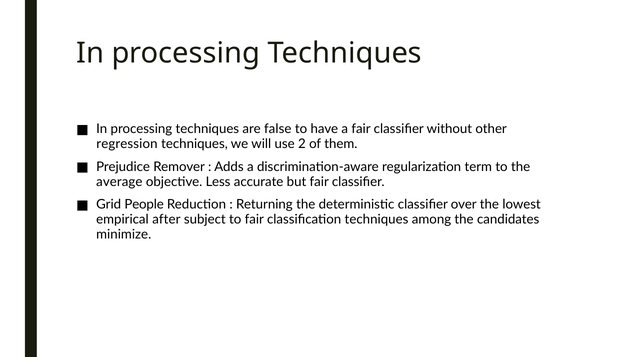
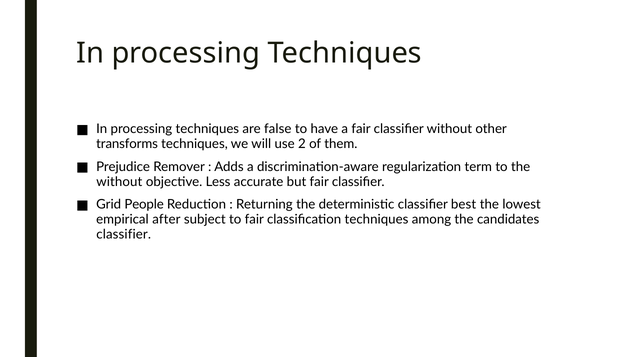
regression: regression -> transforms (127, 144)
average: average -> without (119, 182)
over: over -> best (464, 205)
minimize: minimize -> classifier (124, 234)
